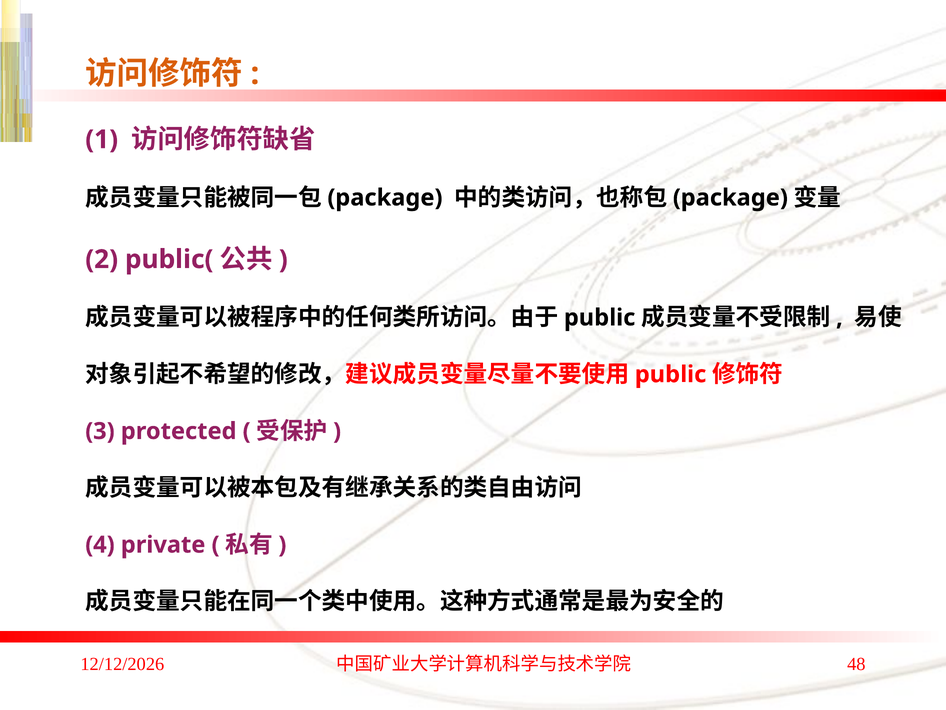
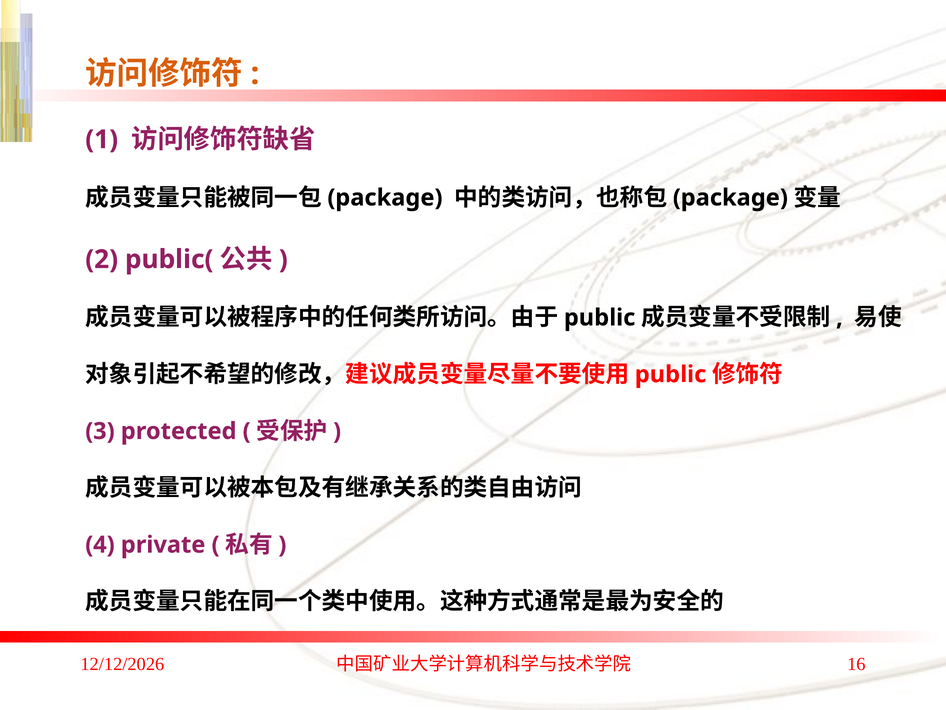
48: 48 -> 16 (856, 664)
